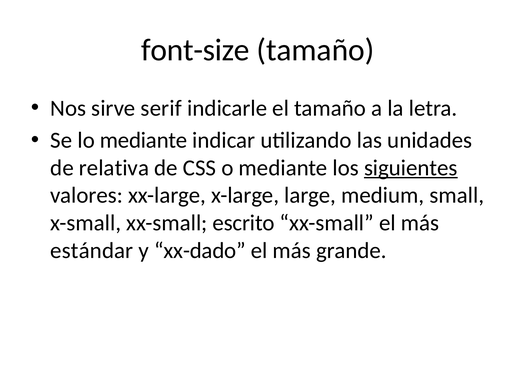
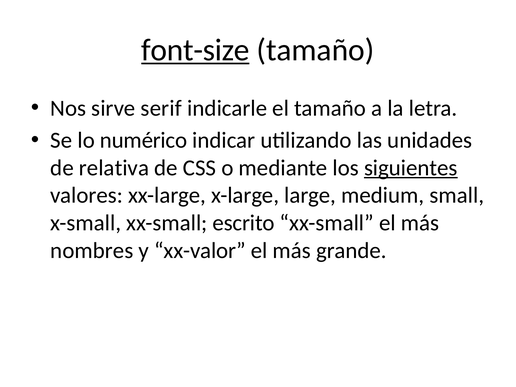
font-size underline: none -> present (195, 50)
lo mediante: mediante -> numérico (144, 140)
estándar: estándar -> nombres (92, 250)
xx-dado: xx-dado -> xx-valor (200, 250)
